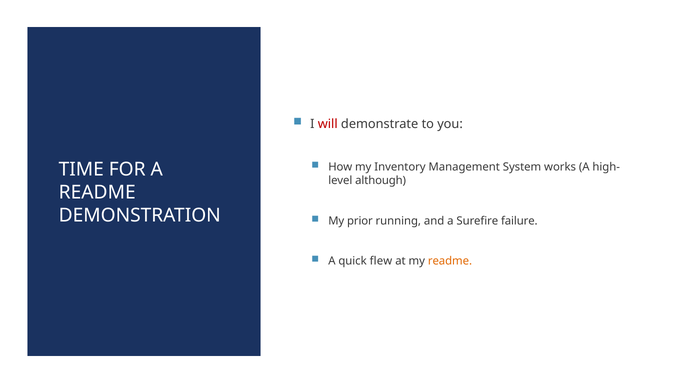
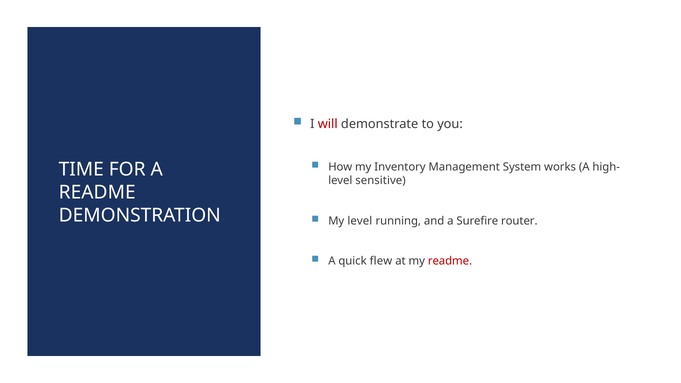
although: although -> sensitive (381, 181)
My prior: prior -> level (360, 221)
failure: failure -> router (519, 221)
readme colour: orange -> red (450, 261)
